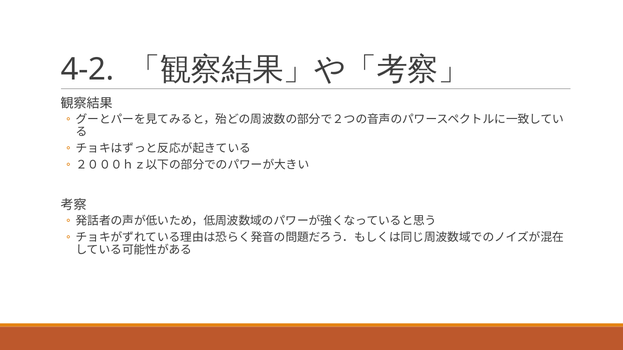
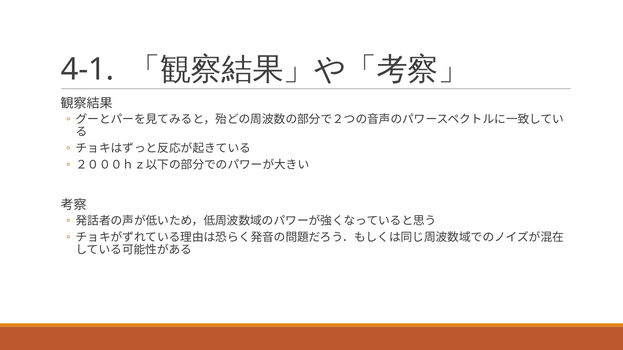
4-2: 4-2 -> 4-1 (87, 70)
